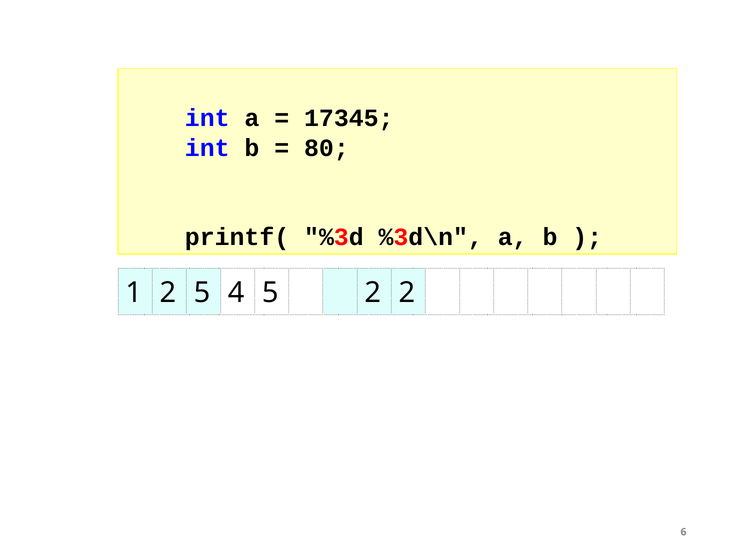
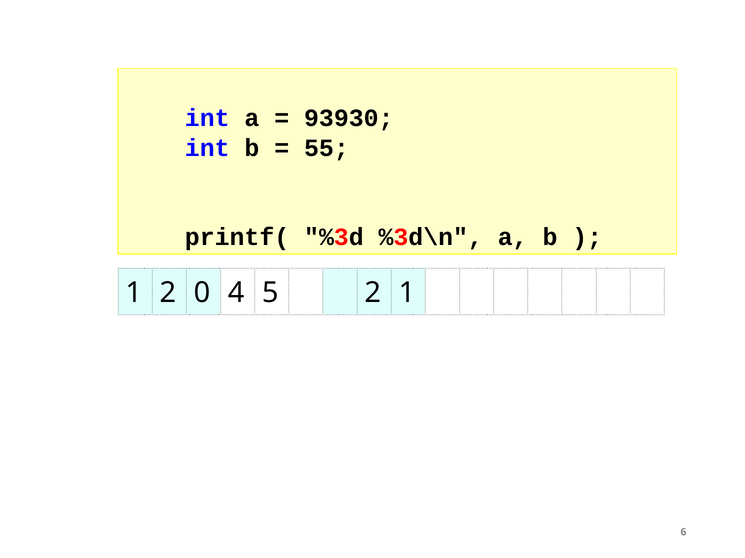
17345: 17345 -> 93930 (349, 118)
80: 80 -> 55 (326, 148)
2 5: 5 -> 0 (202, 293)
2 2: 2 -> 1 (407, 293)
